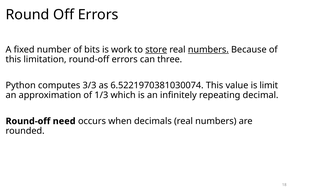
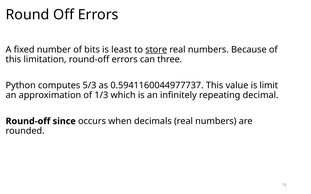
work: work -> least (121, 50)
numbers underline: present -> none (208, 50)
3/3: 3/3 -> 5/3 (89, 86)
6.5221970381030074: 6.5221970381030074 -> 0.5941160044977737 (157, 86)
need: need -> since (64, 121)
